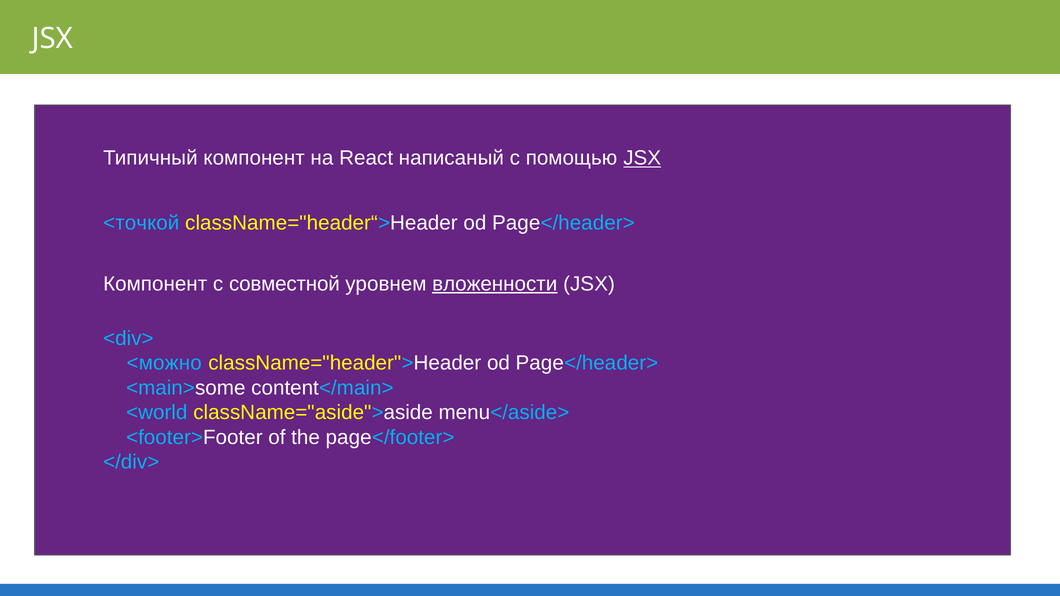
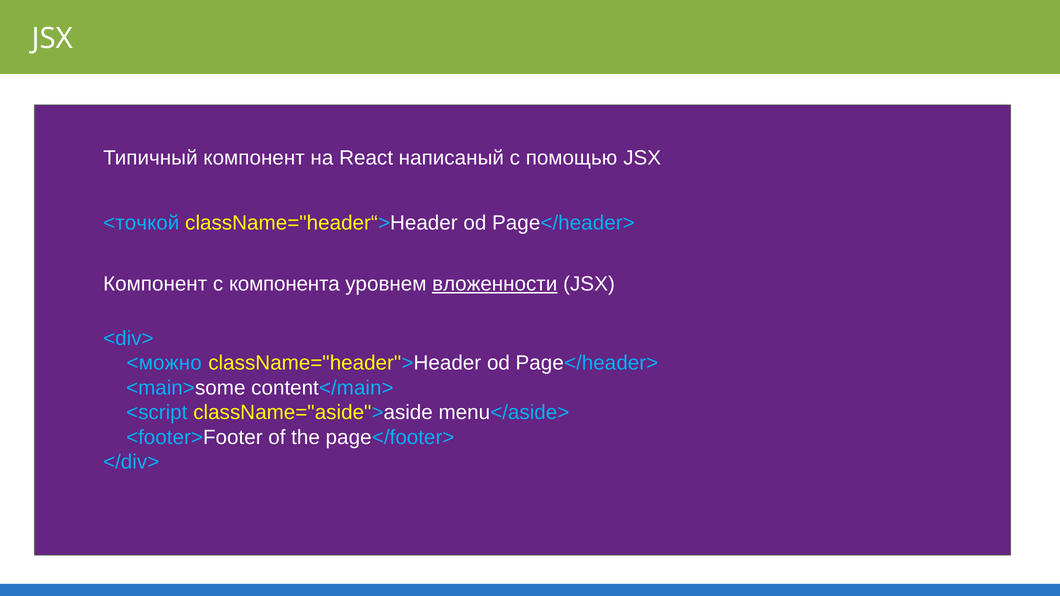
JSX underline: present -> none (642, 158)
совместной: совместной -> компонента (284, 284)
<world: <world -> <script (157, 413)
